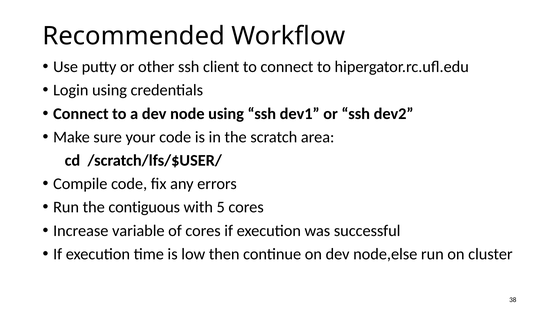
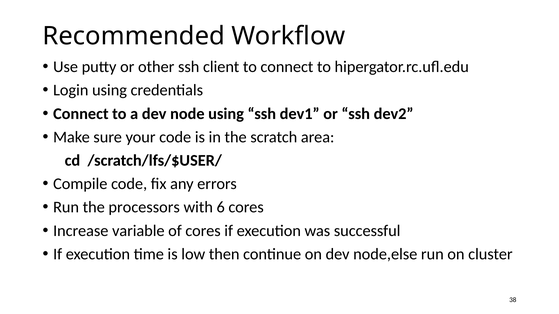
contiguous: contiguous -> processors (144, 208)
5: 5 -> 6 (221, 208)
